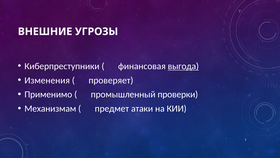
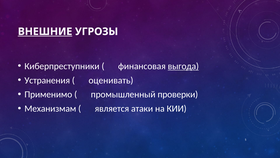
ВНЕШНИЕ underline: none -> present (45, 31)
Изменения: Изменения -> Устранения (47, 80)
проверяет: проверяет -> оценивать (111, 80)
предмет: предмет -> является (112, 108)
